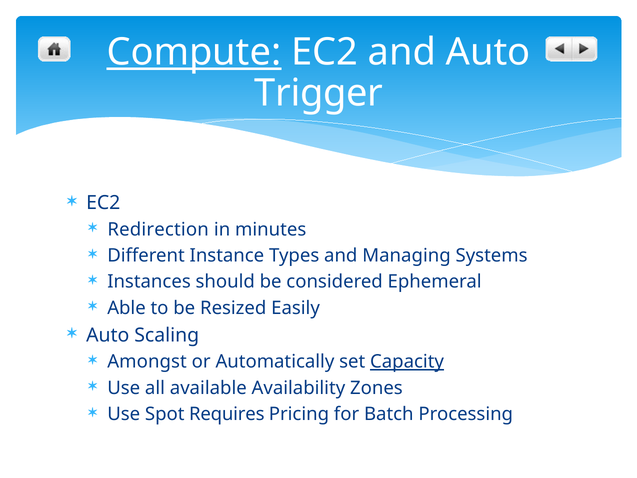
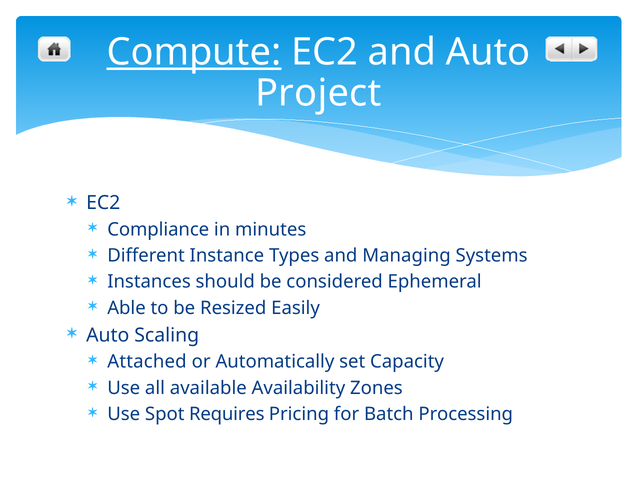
Trigger: Trigger -> Project (318, 93)
Redirection: Redirection -> Compliance (158, 229)
Amongst: Amongst -> Attached (147, 362)
Capacity underline: present -> none (407, 362)
